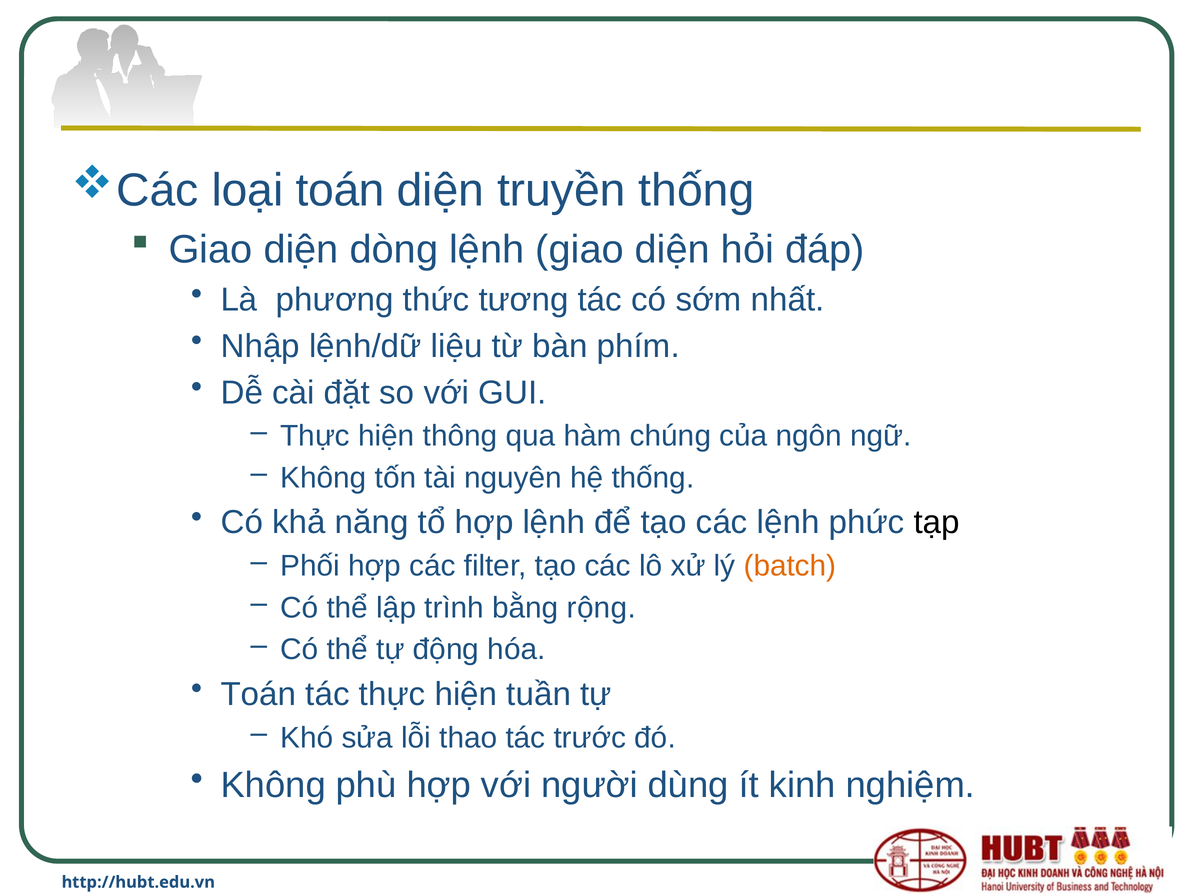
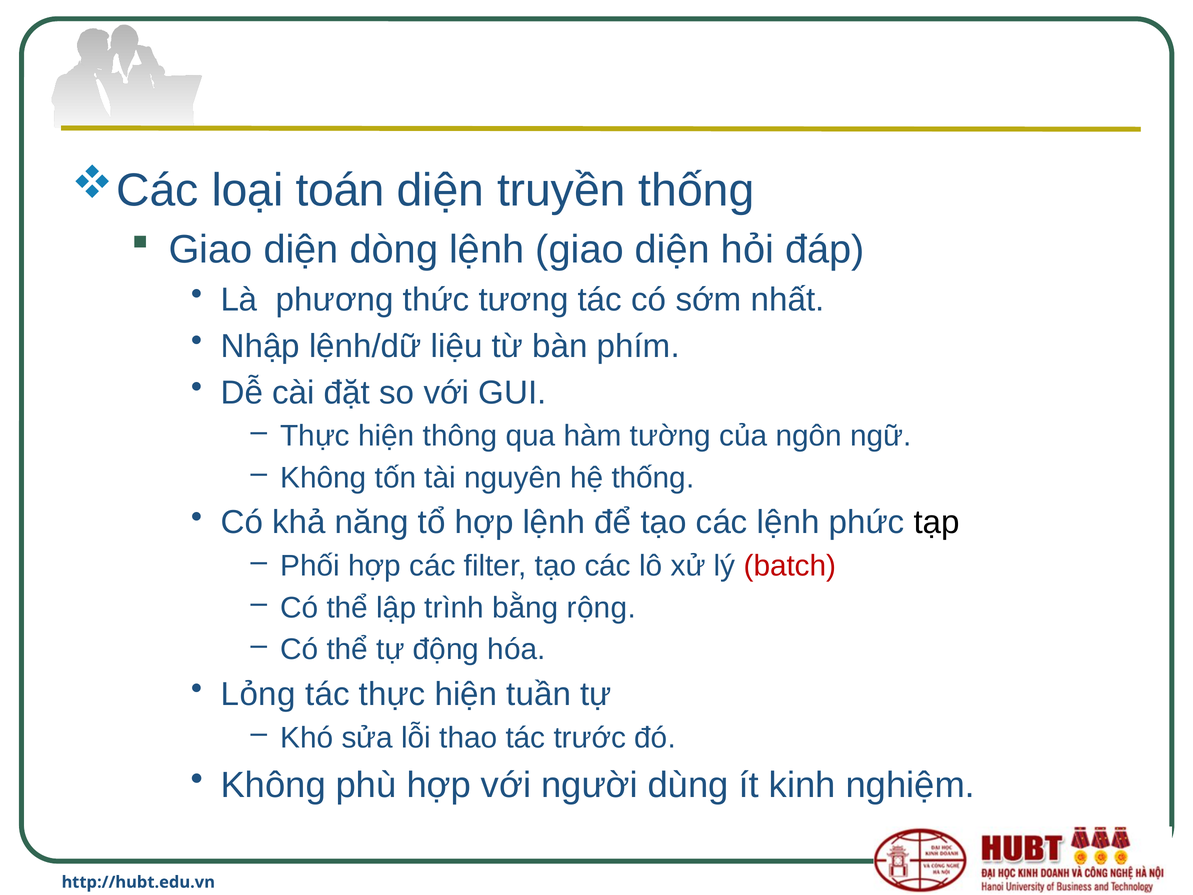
chúng: chúng -> tường (670, 436)
batch colour: orange -> red (790, 566)
Toán: Toán -> Lỏng (258, 694)
